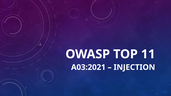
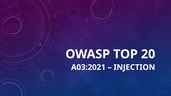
11: 11 -> 20 (148, 54)
